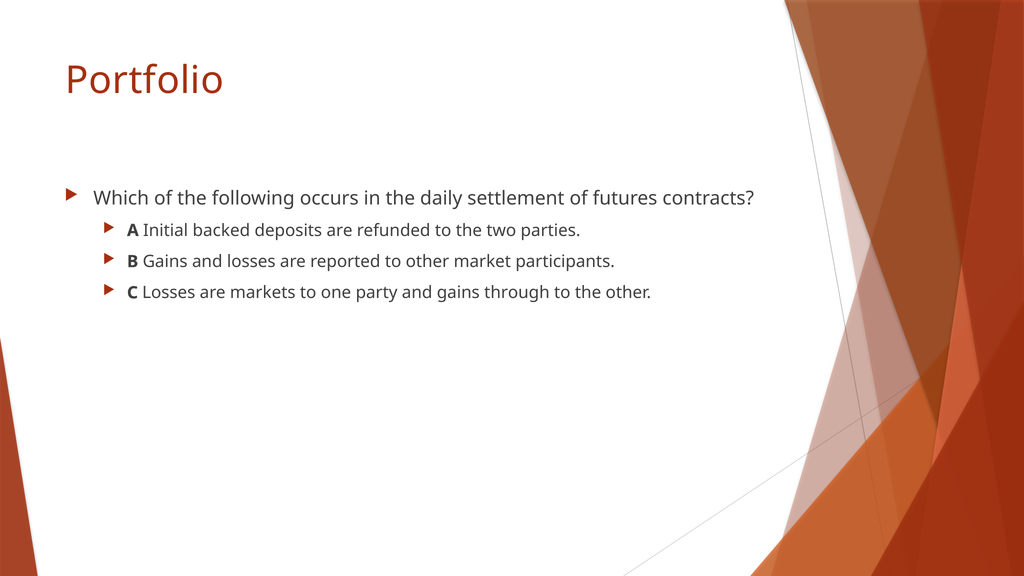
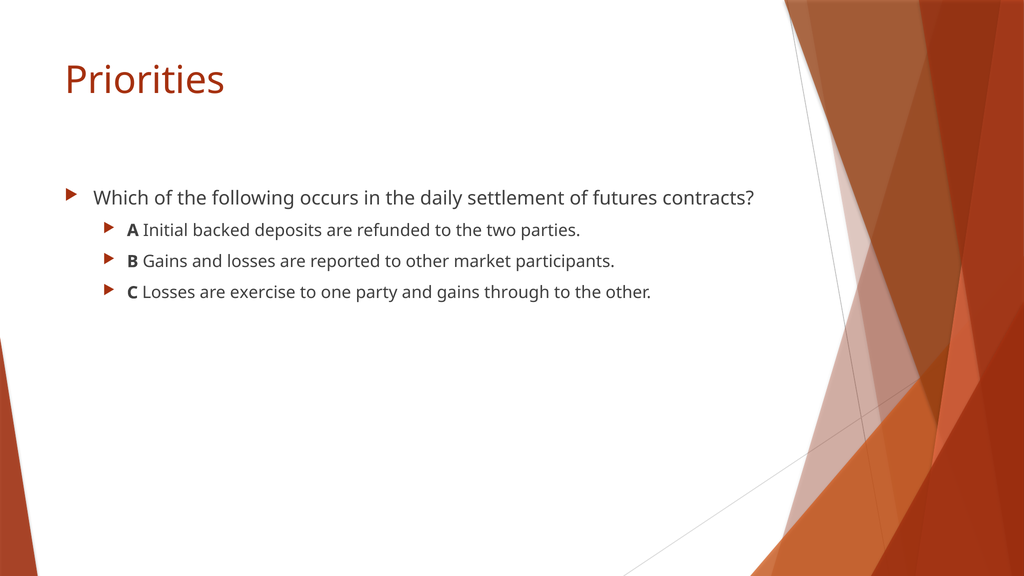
Portfolio: Portfolio -> Priorities (145, 81)
markets: markets -> exercise (263, 293)
